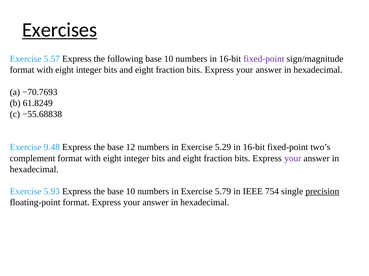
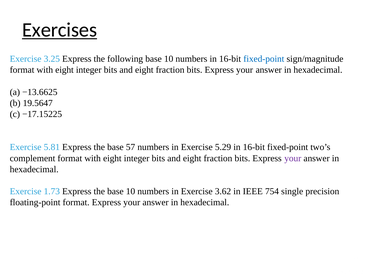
5.57: 5.57 -> 3.25 (52, 59)
fixed-point colour: purple -> blue (264, 59)
−70.7693: −70.7693 -> −13.6625 (40, 92)
61.8249: 61.8249 -> 19.5647 (38, 103)
−55.68838: −55.68838 -> −17.15225 (42, 114)
9.48: 9.48 -> 5.81 (52, 148)
12: 12 -> 57 (131, 148)
5.93: 5.93 -> 1.73 (52, 192)
5.79: 5.79 -> 3.62 (223, 192)
precision underline: present -> none (322, 192)
